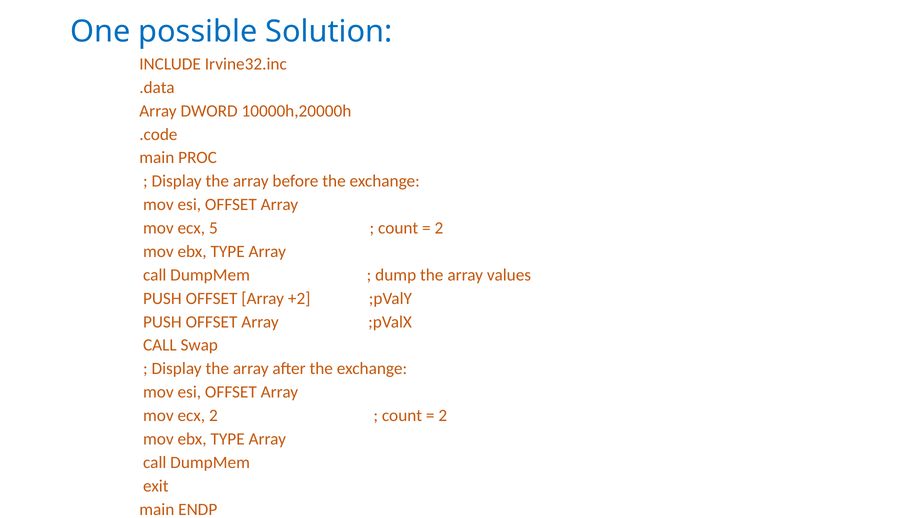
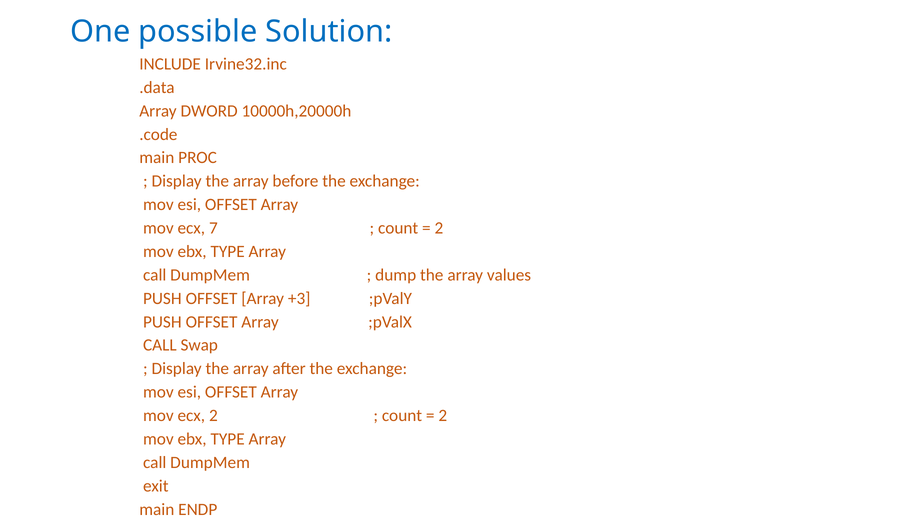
5: 5 -> 7 (213, 228)
+2: +2 -> +3 (299, 298)
